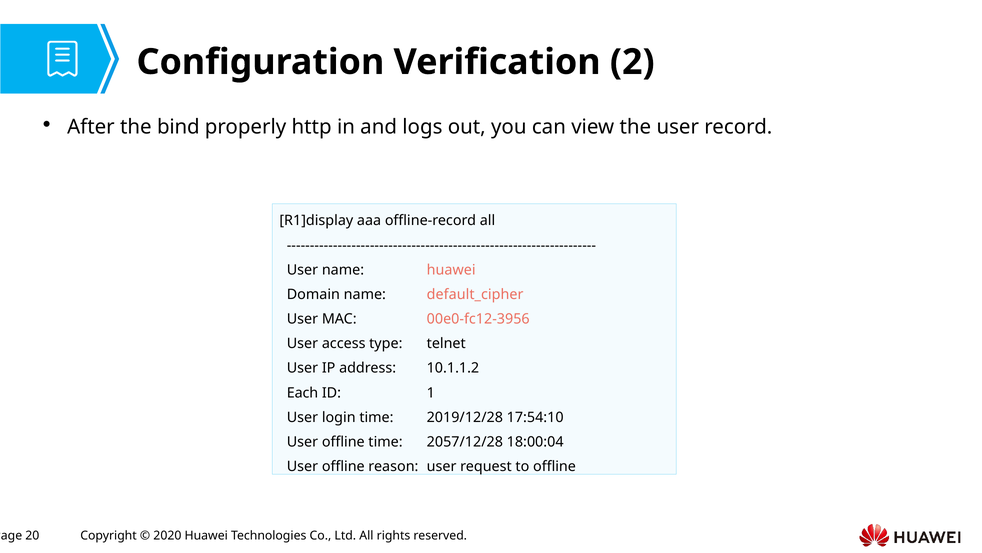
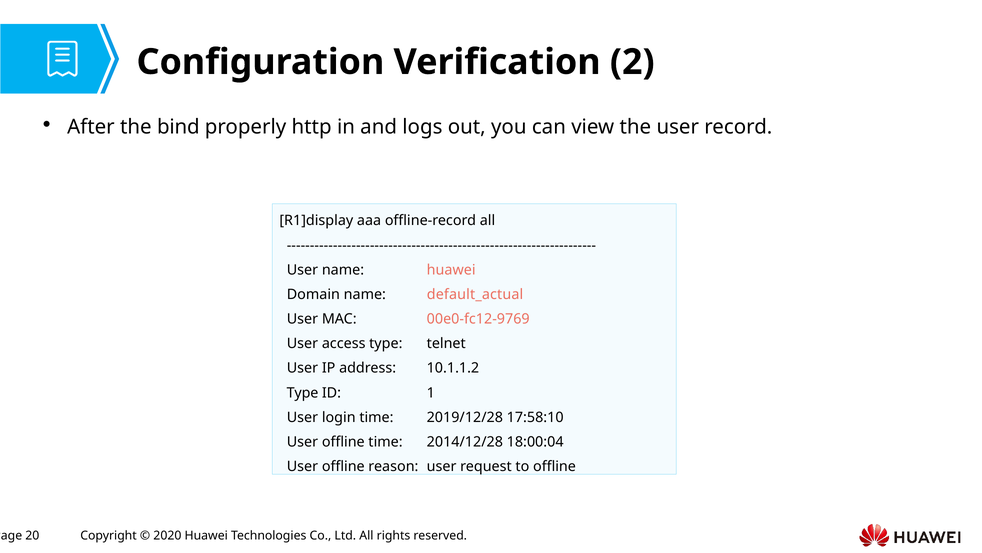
default_cipher: default_cipher -> default_actual (475, 294)
00e0-fc12-3956: 00e0-fc12-3956 -> 00e0-fc12-9769 (478, 319)
Each: Each -> Type (303, 392)
17:54:10: 17:54:10 -> 17:58:10 (535, 417)
2057/12/28: 2057/12/28 -> 2014/12/28 (465, 442)
